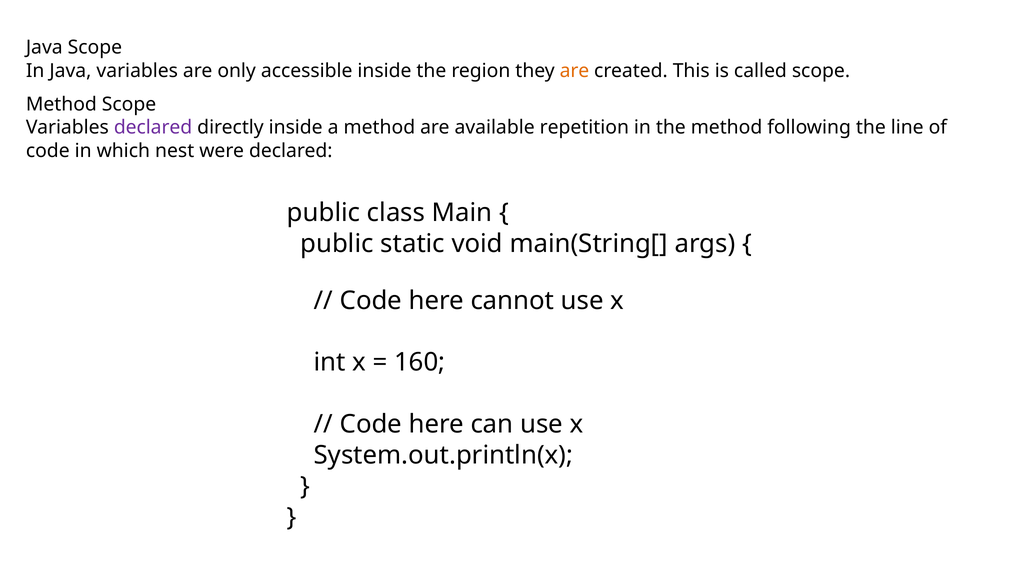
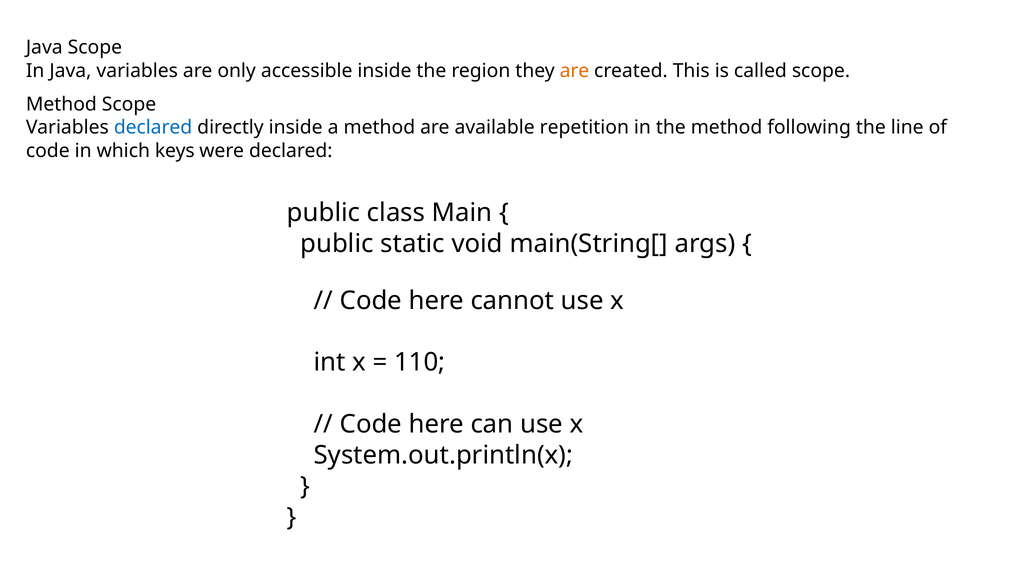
declared colour: purple -> blue (153, 128)
nest: nest -> keys (175, 151)
160: 160 -> 110 (420, 363)
